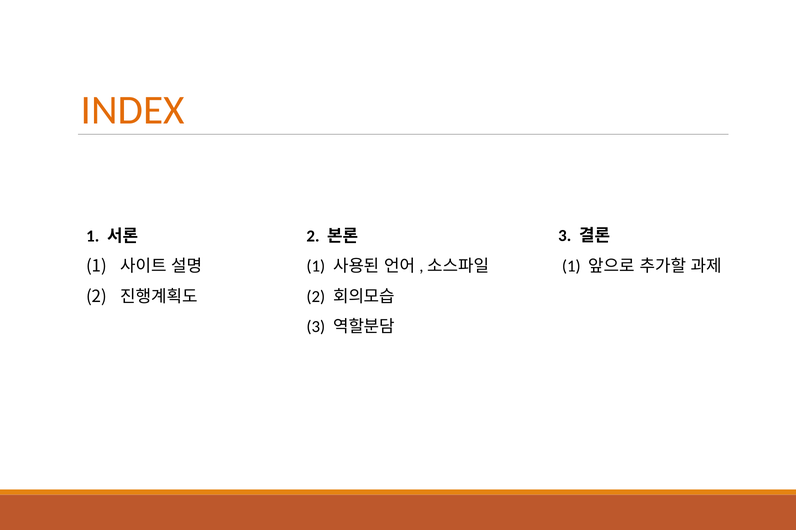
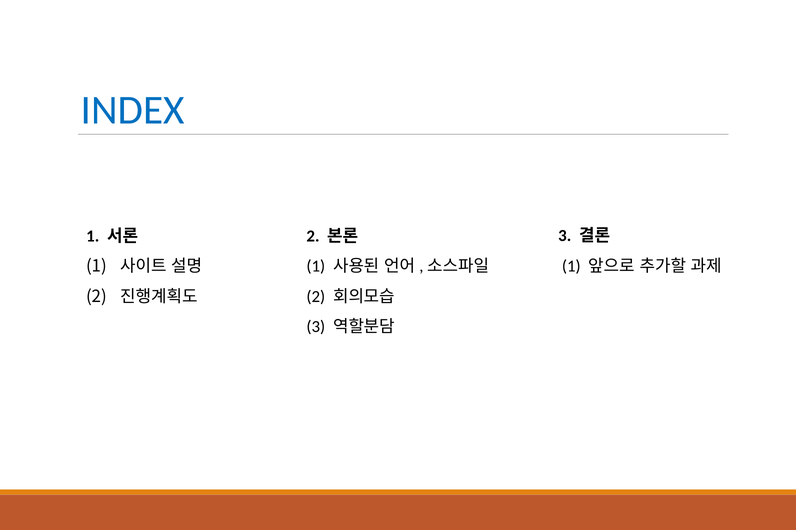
INDEX colour: orange -> blue (133, 110)
